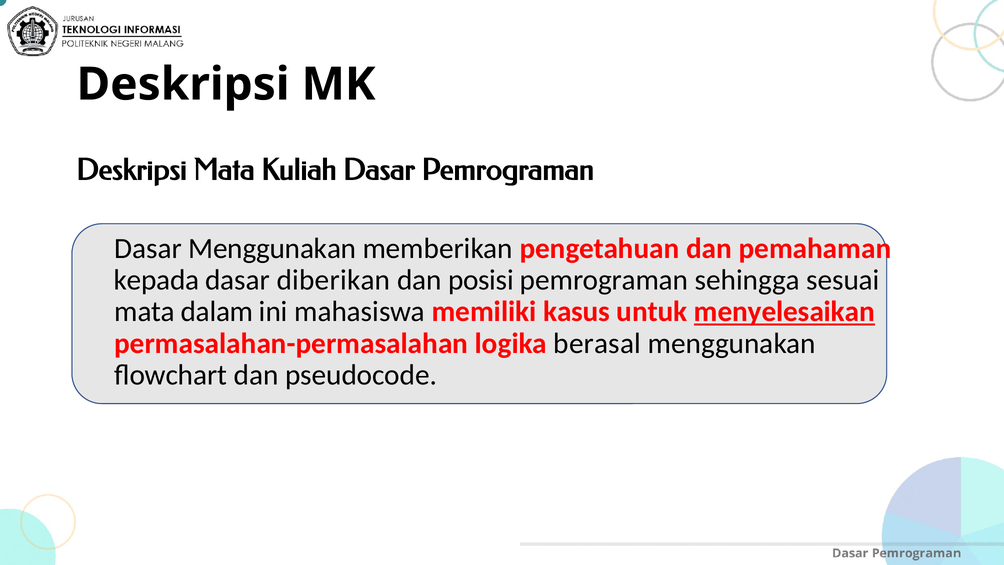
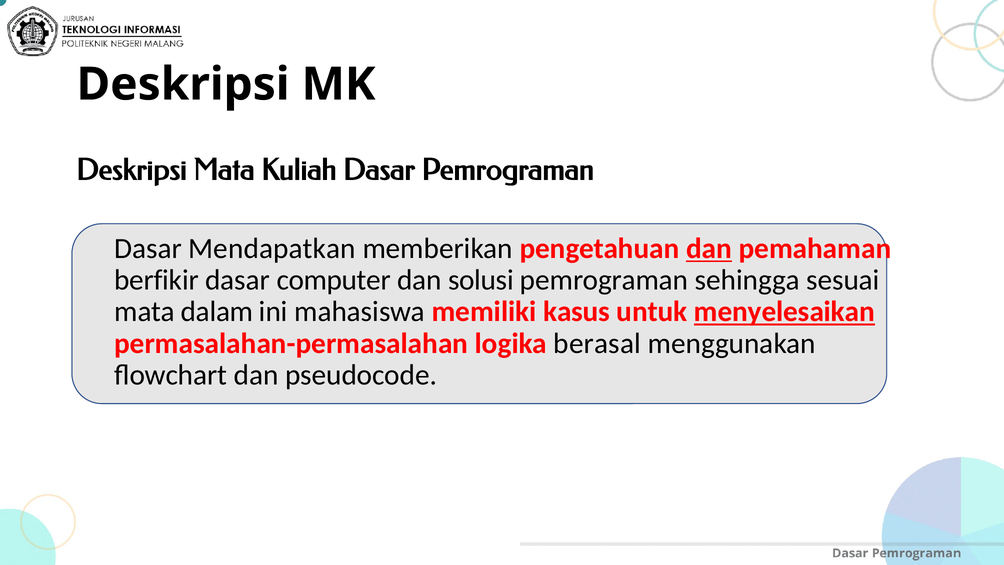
Dasar Menggunakan: Menggunakan -> Mendapatkan (272, 248)
dan underline: none -> present (709, 248)
kepada: kepada -> berfikir (156, 280)
diberikan: diberikan -> computer (334, 280)
posisi: posisi -> solusi (481, 280)
